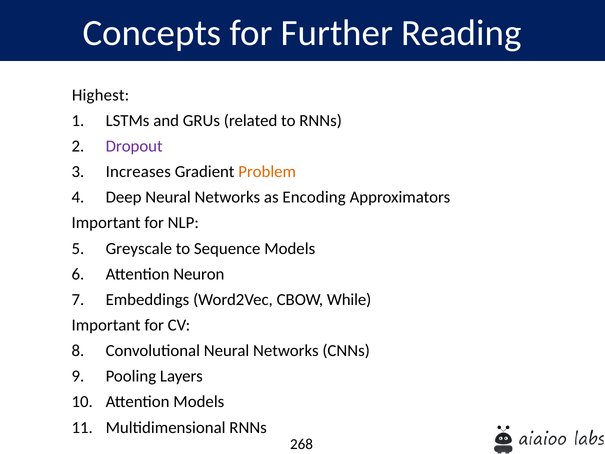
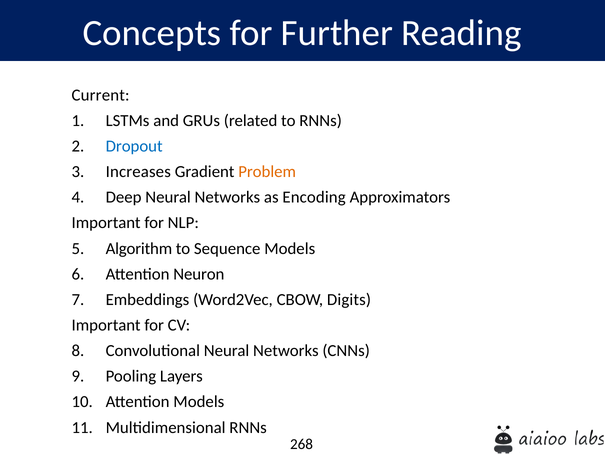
Highest: Highest -> Current (101, 95)
Dropout colour: purple -> blue (134, 146)
Greyscale: Greyscale -> Algorithm (139, 248)
While: While -> Digits (349, 299)
